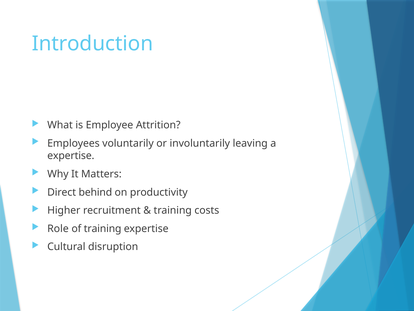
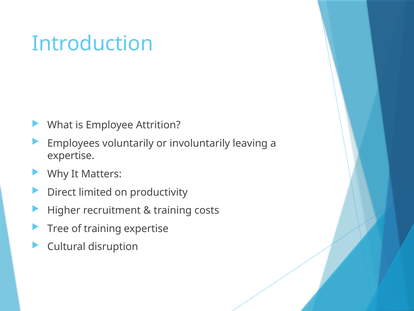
behind: behind -> limited (95, 192)
Role: Role -> Tree (58, 228)
